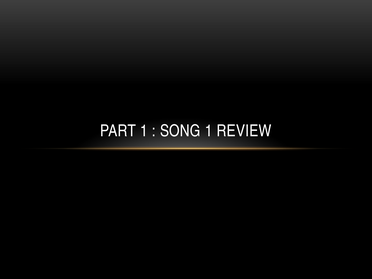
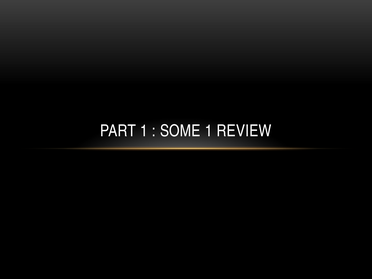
SONG: SONG -> SOME (180, 131)
